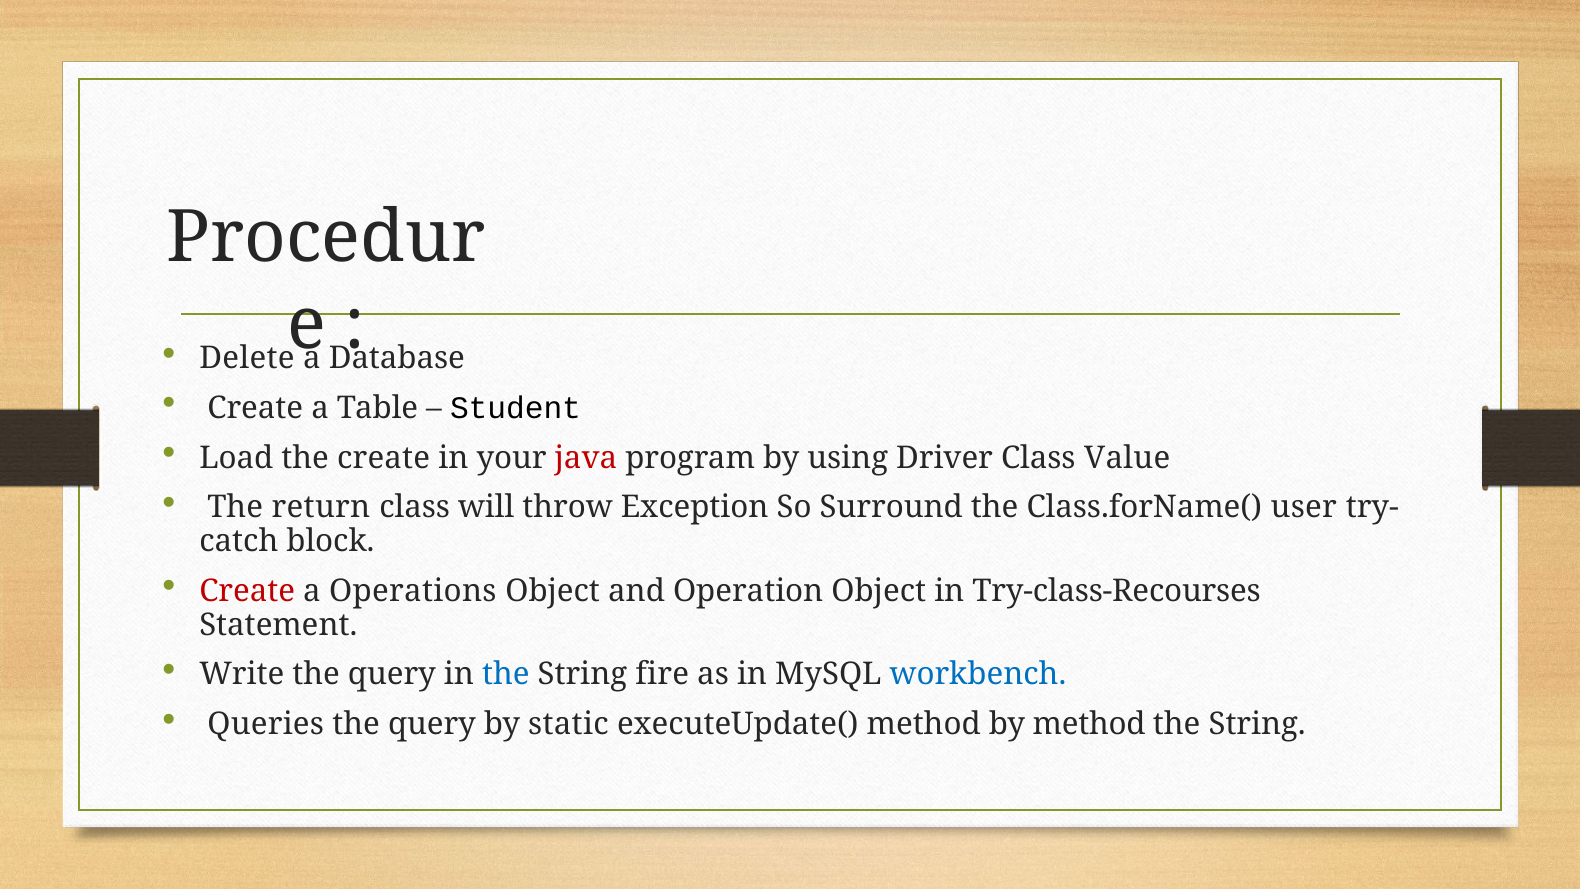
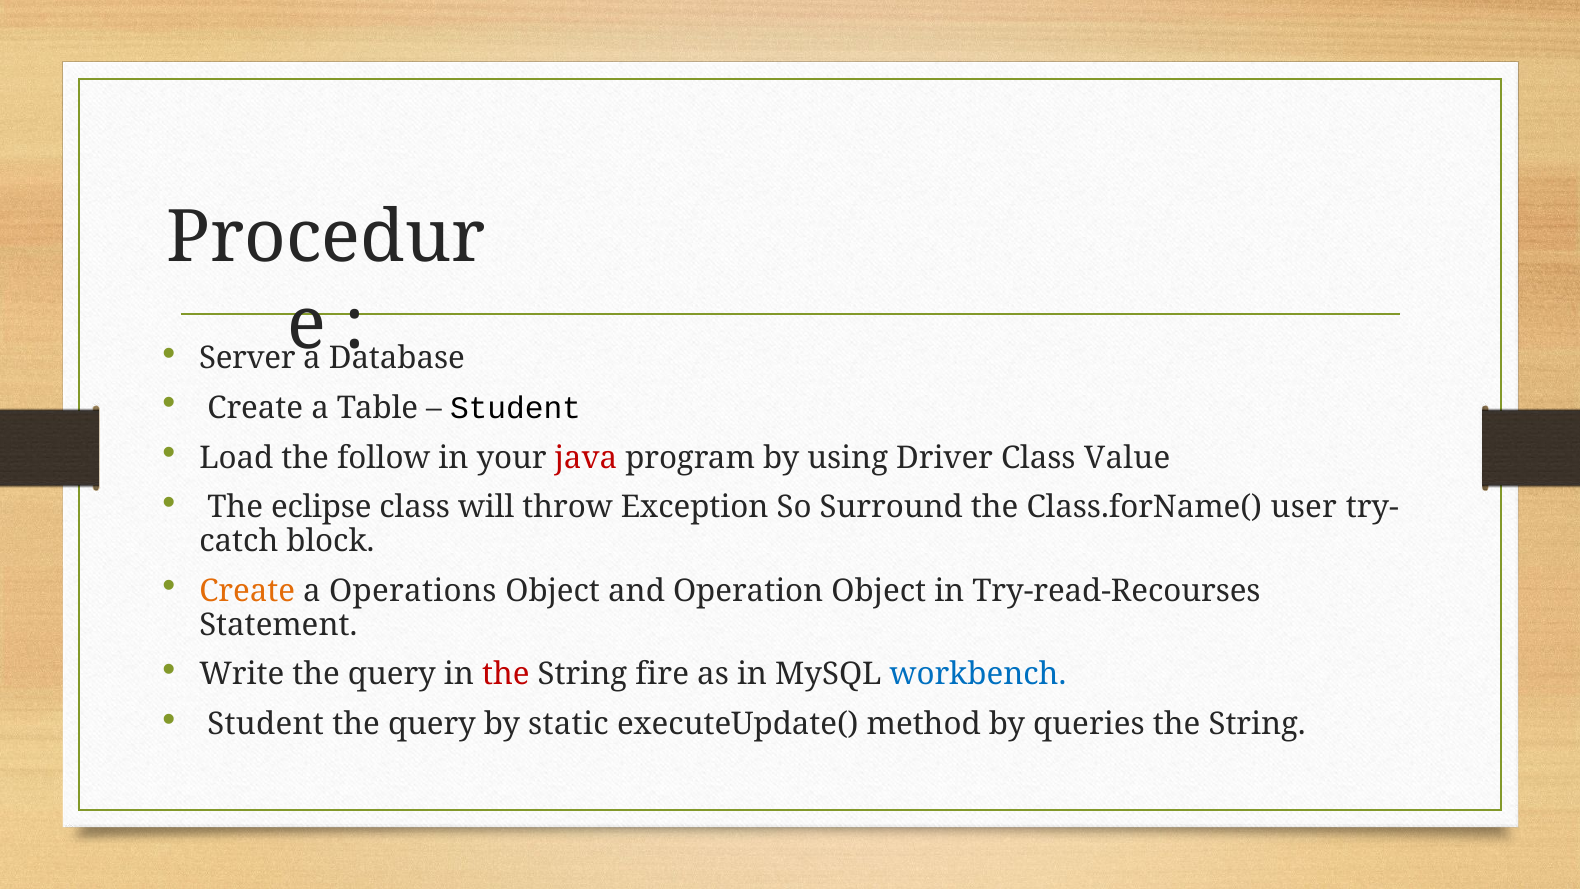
Delete: Delete -> Server (247, 358)
the create: create -> follow (384, 458)
return: return -> eclipse (321, 507)
Create colour: red -> orange (247, 591)
Try-class-Recourses: Try-class-Recourses -> Try-read-Recourses (1116, 591)
the colour: blue -> red (506, 674)
Queries: Queries -> Student (266, 724)
by method: method -> queries (1089, 724)
